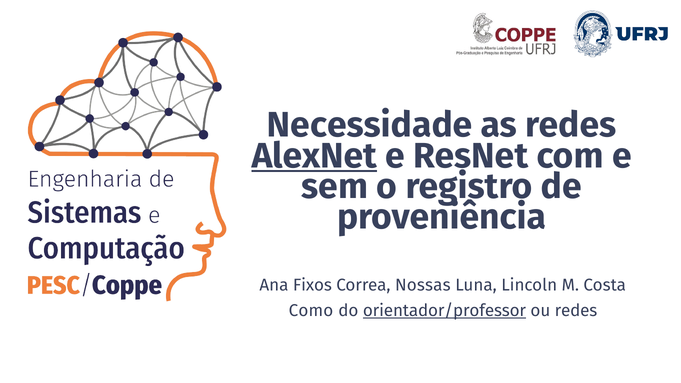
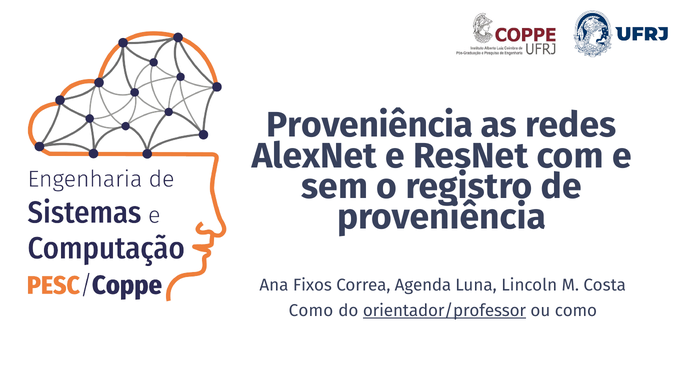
Necessidade: Necessidade -> Proveniência (370, 125)
AlexNet underline: present -> none (314, 156)
Nossas: Nossas -> Agenda (423, 285)
ou redes: redes -> como (576, 311)
